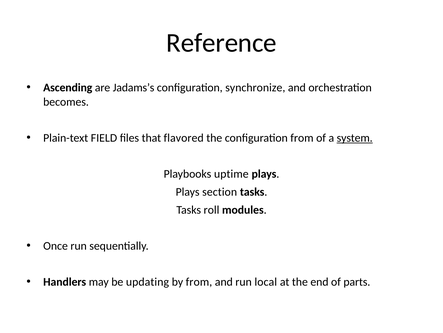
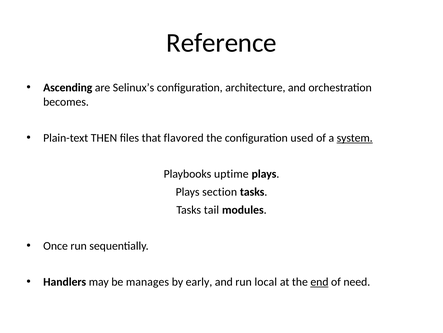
Jadams’s: Jadams’s -> Selinux’s (134, 88)
synchronize: synchronize -> architecture (255, 88)
FIELD: FIELD -> THEN (104, 138)
configuration from: from -> used (302, 138)
roll: roll -> tail (211, 209)
updating: updating -> manages (147, 281)
by from: from -> early (199, 281)
end underline: none -> present (319, 281)
parts: parts -> need (357, 281)
